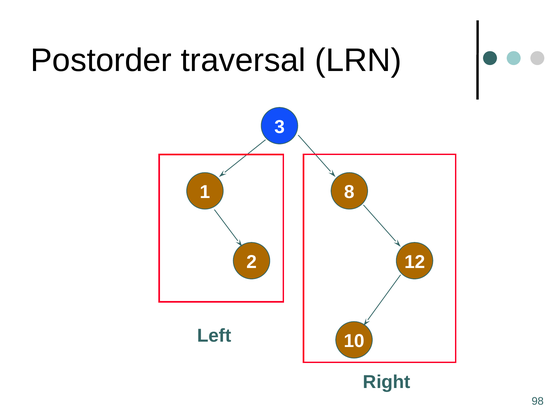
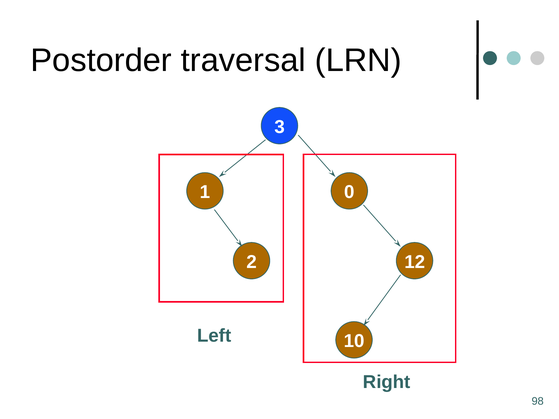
8: 8 -> 0 (349, 192)
